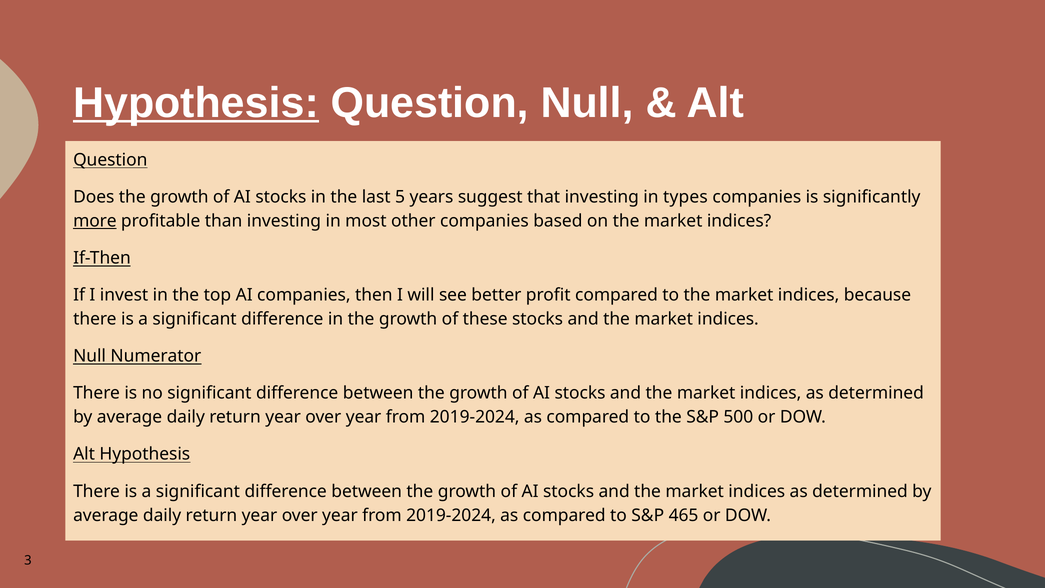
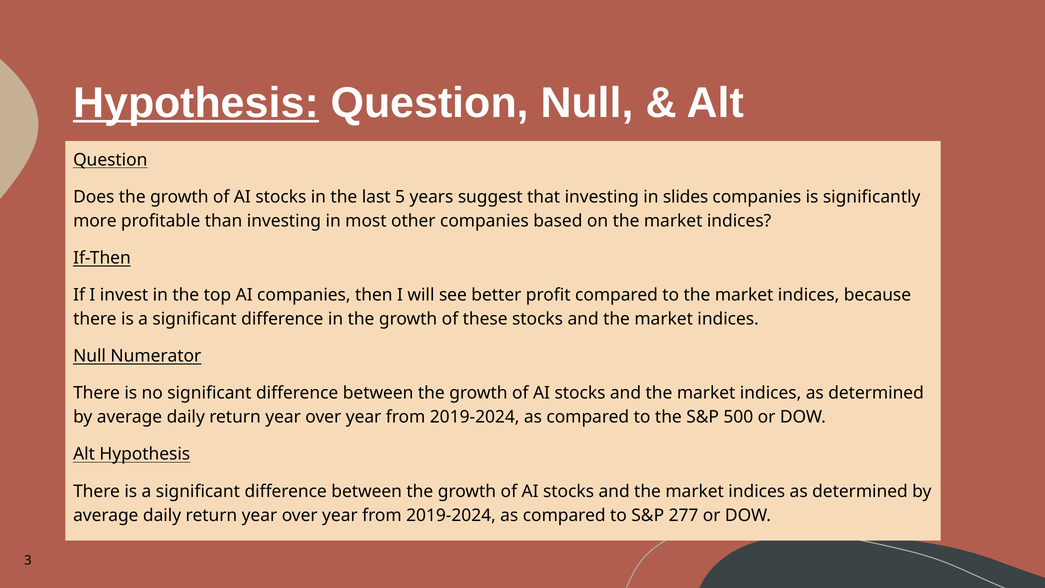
types: types -> slides (686, 197)
more underline: present -> none (95, 221)
465: 465 -> 277 (684, 515)
